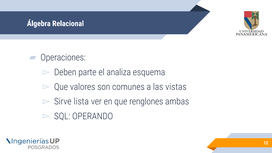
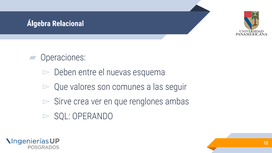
parte: parte -> entre (87, 72)
analiza: analiza -> nuevas (119, 72)
vistas: vistas -> seguir (176, 87)
lista: lista -> crea (81, 102)
